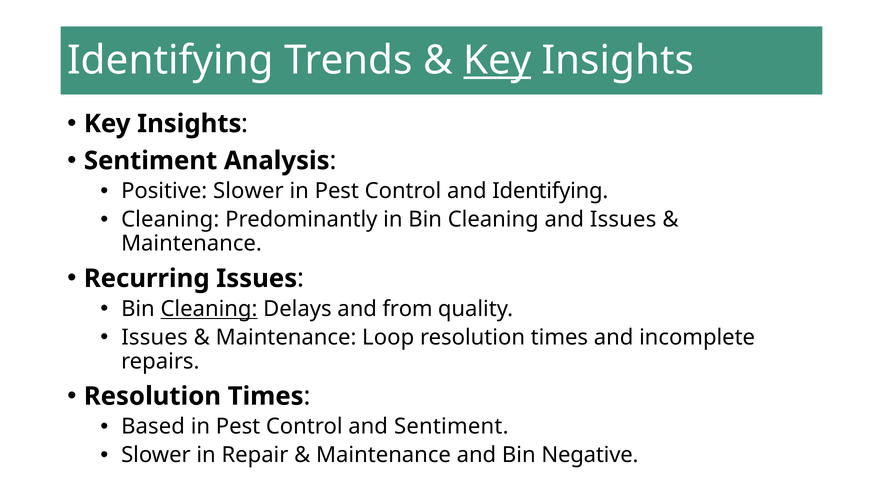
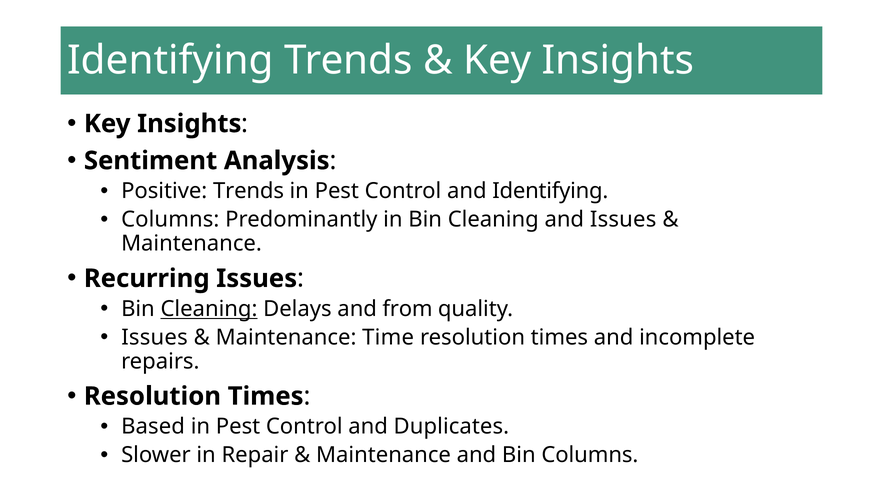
Key underline: present -> none (497, 60)
Positive Slower: Slower -> Trends (249, 191)
Cleaning: Cleaning -> Columns (170, 219)
Loop: Loop -> Time (388, 337)
and Sentiment: Sentiment -> Duplicates (451, 426)
Bin Negative: Negative -> Columns (590, 455)
